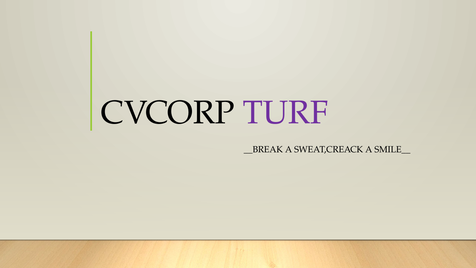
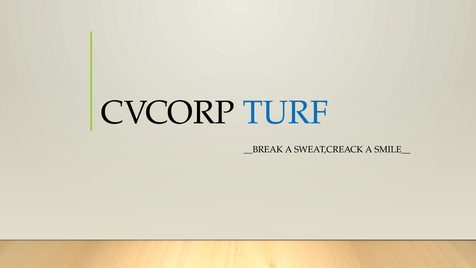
TURF colour: purple -> blue (286, 113)
